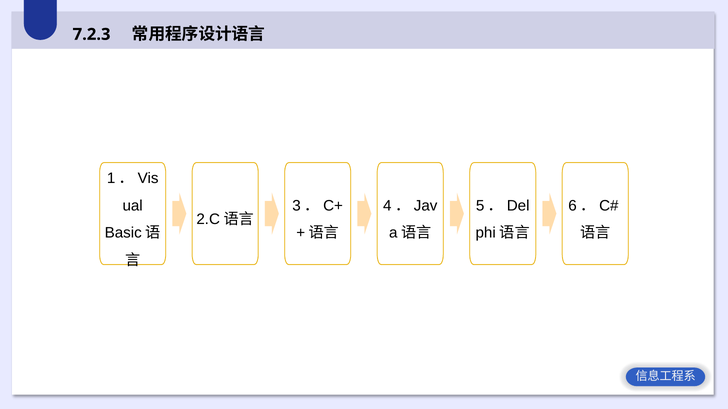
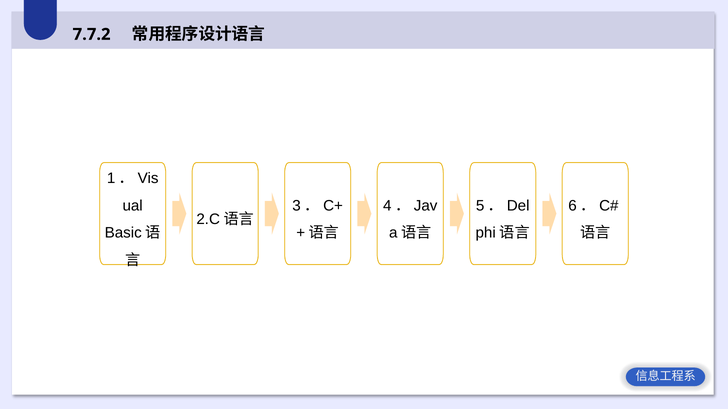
7.2.3: 7.2.3 -> 7.7.2 (92, 34)
